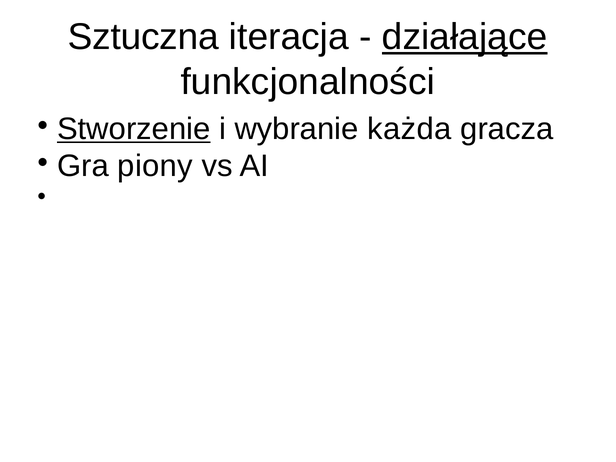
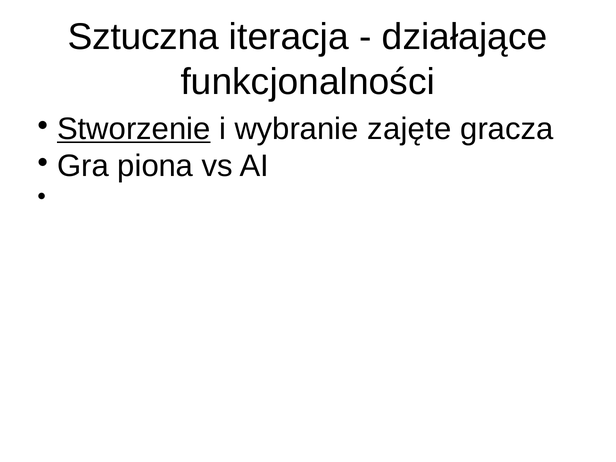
działające underline: present -> none (465, 37)
każda: każda -> zajęte (409, 129)
piony: piony -> piona (155, 166)
